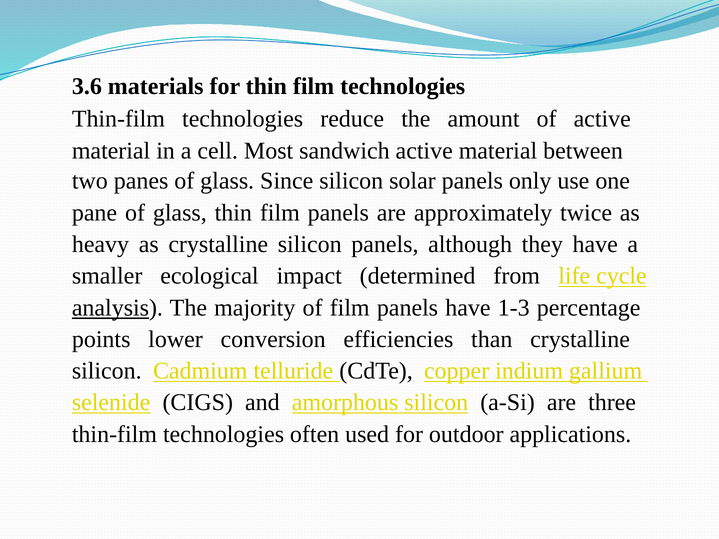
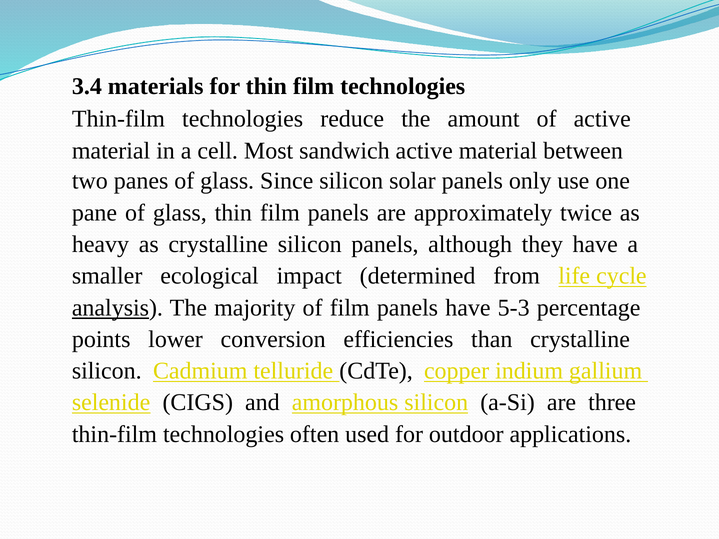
3.6: 3.6 -> 3.4 (87, 86)
1-3: 1-3 -> 5-3 (514, 308)
